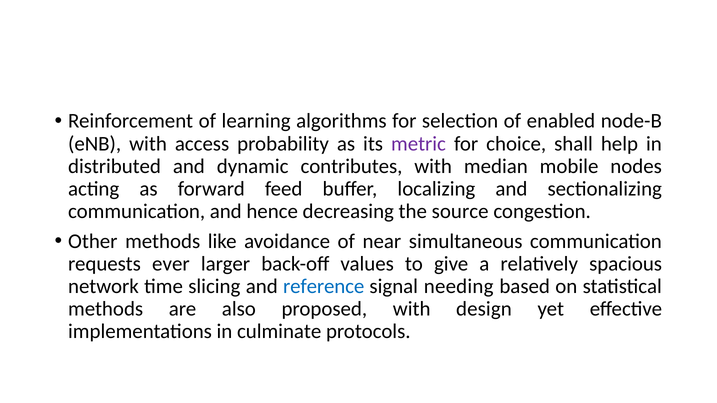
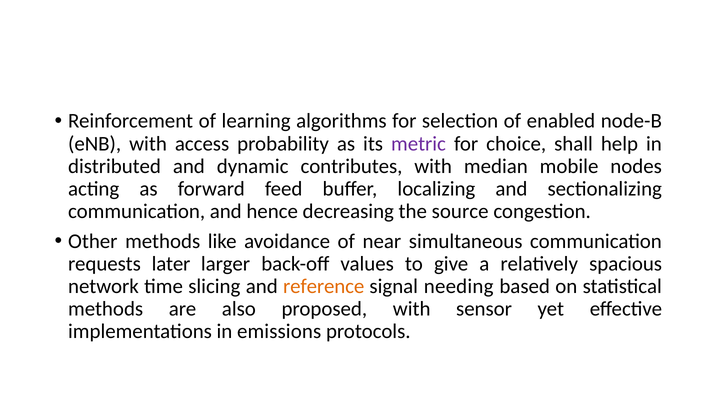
ever: ever -> later (171, 264)
reference colour: blue -> orange (324, 286)
design: design -> sensor (484, 309)
culminate: culminate -> emissions (279, 332)
